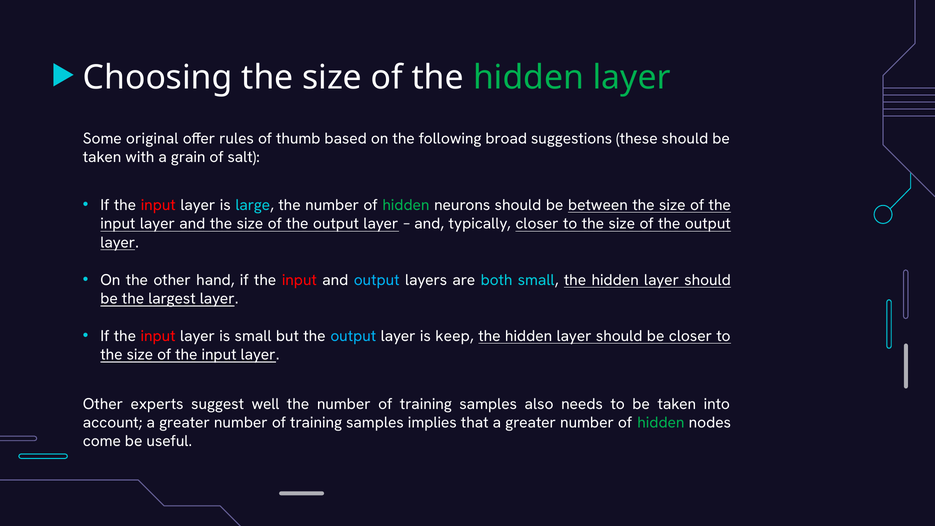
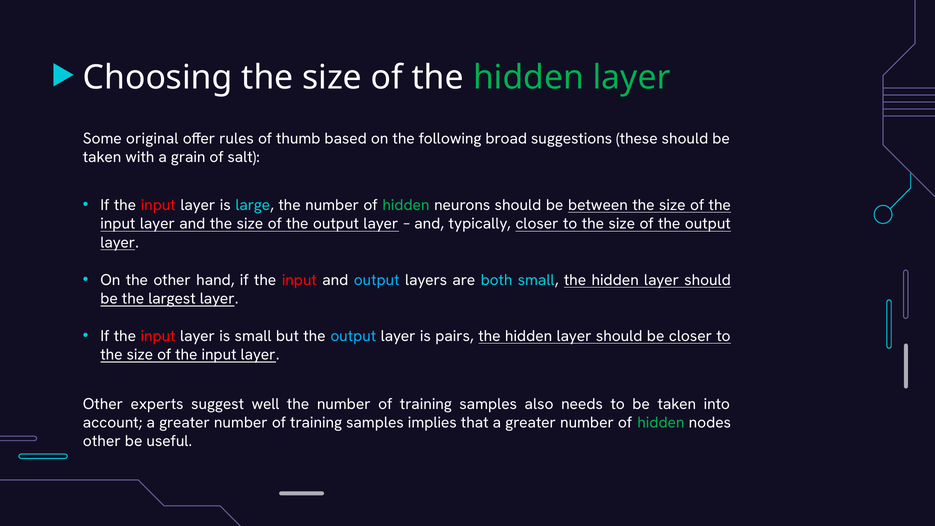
keep: keep -> pairs (454, 336)
come: come -> other (102, 441)
